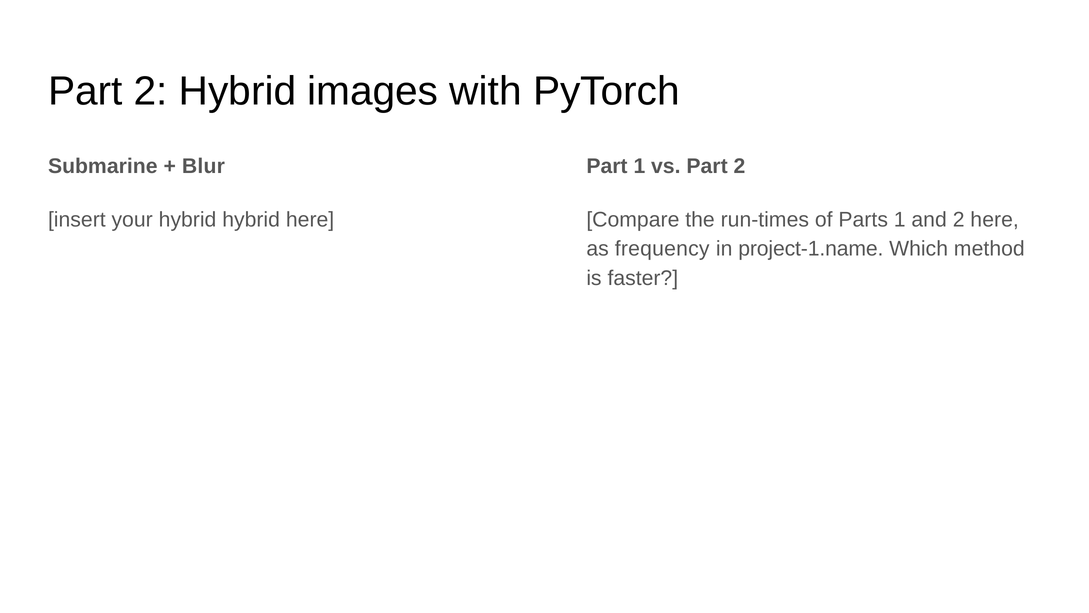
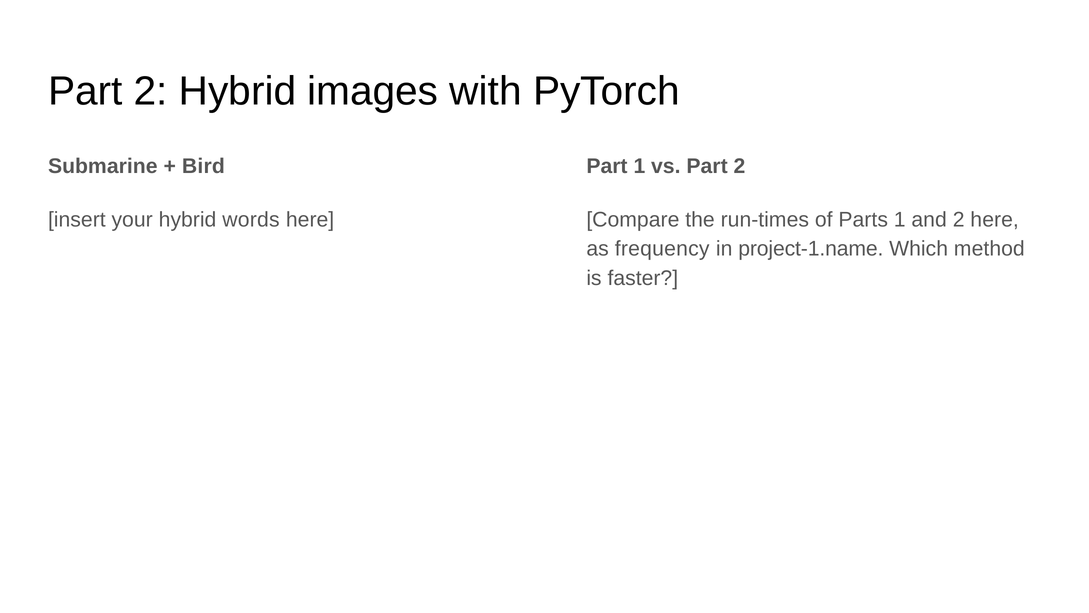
Blur: Blur -> Bird (203, 166)
hybrid hybrid: hybrid -> words (251, 219)
